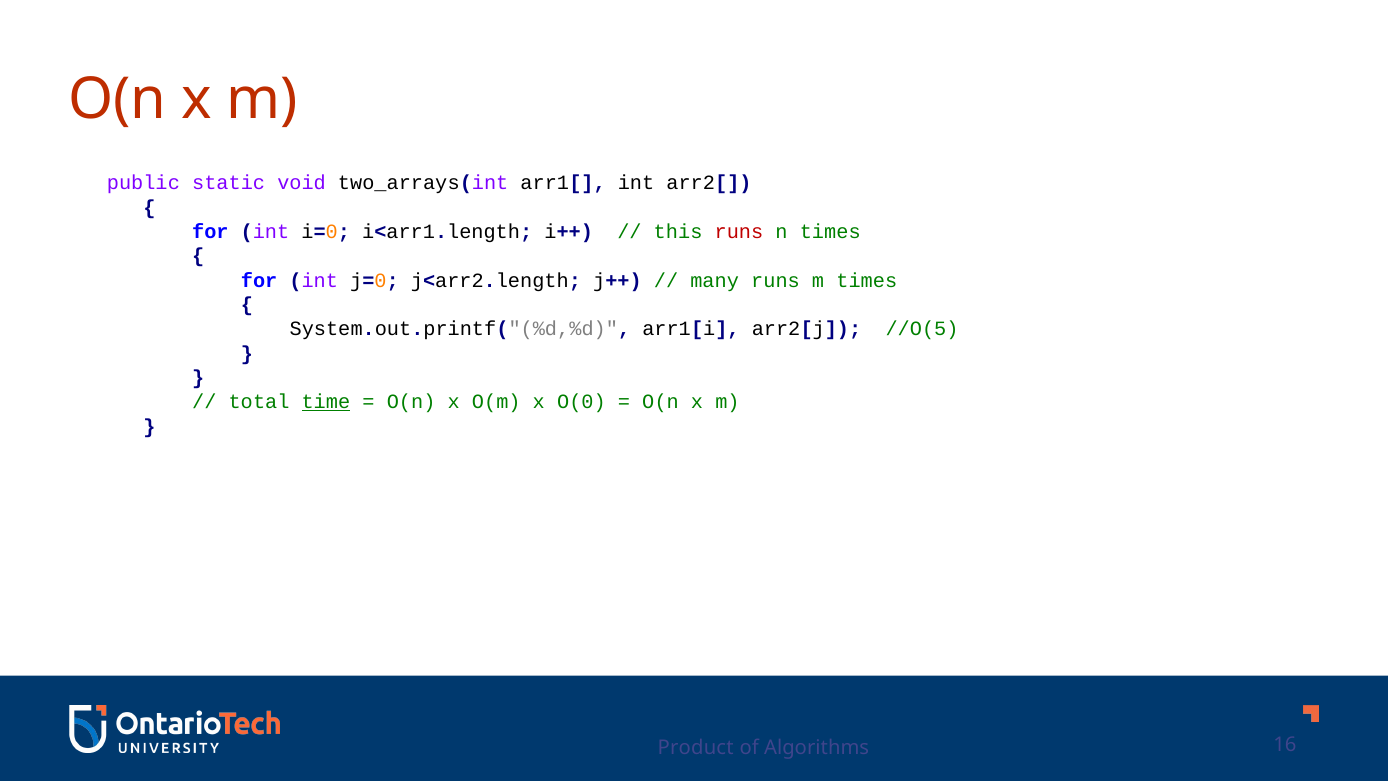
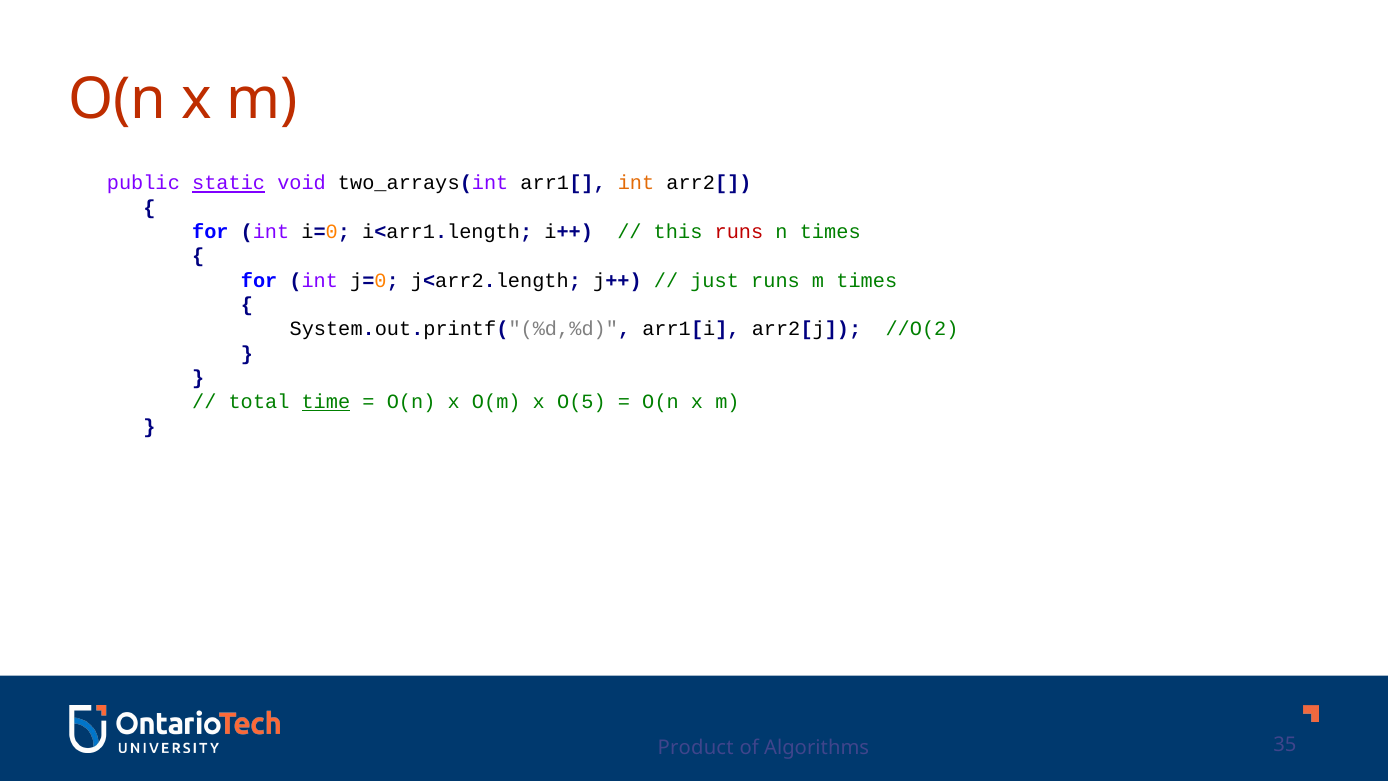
static underline: none -> present (229, 183)
int colour: black -> orange (636, 183)
many: many -> just (715, 280)
//O(5: //O(5 -> //O(2 (922, 329)
O(0: O(0 -> O(5 (581, 402)
16: 16 -> 35 (1285, 744)
